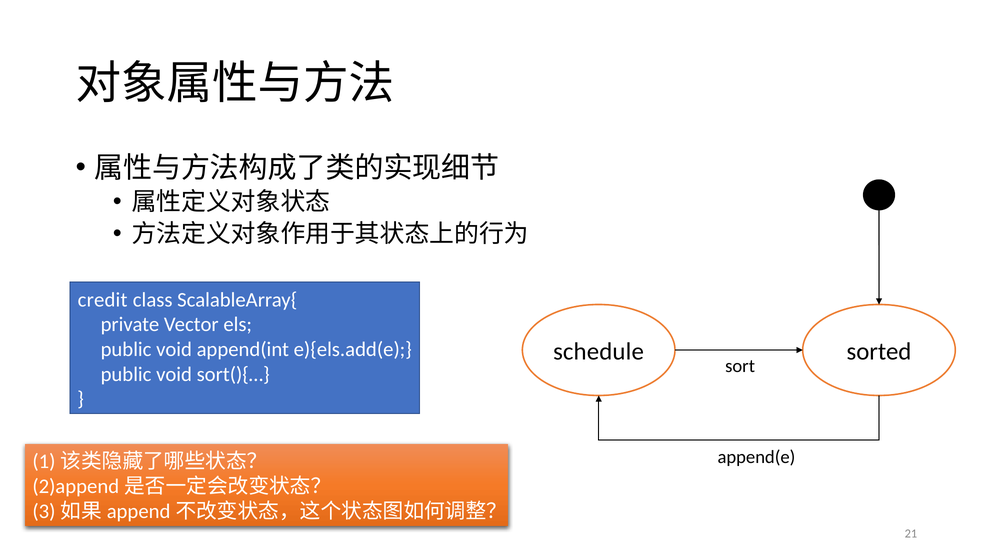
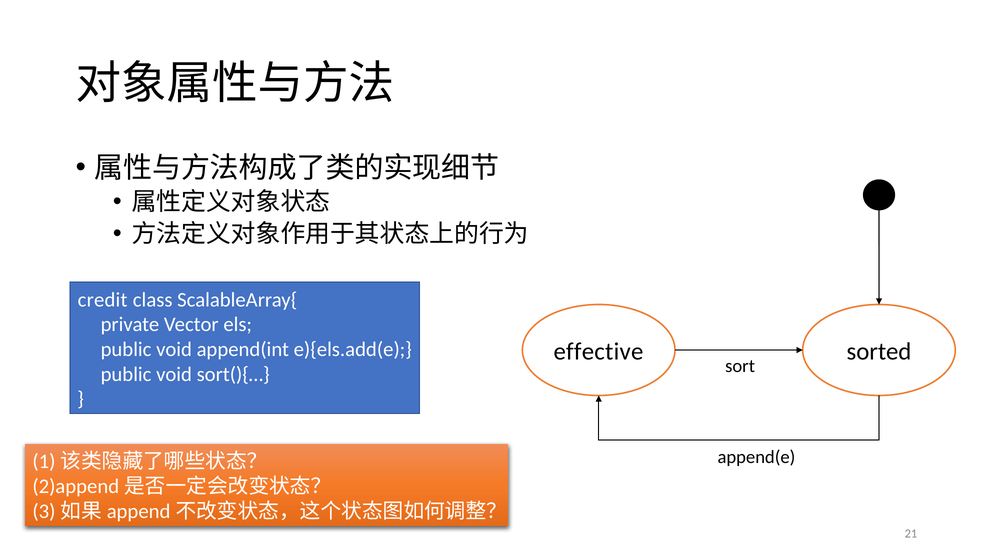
schedule: schedule -> effective (598, 351)
